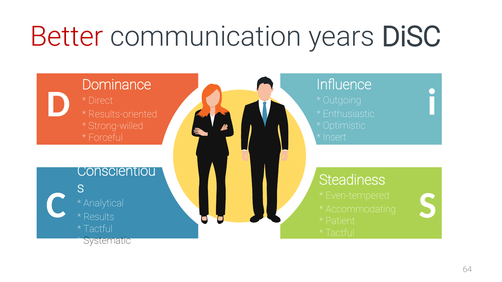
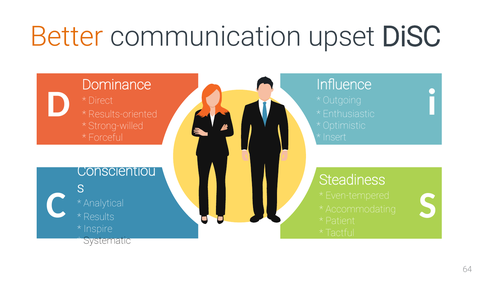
Better colour: red -> orange (67, 37)
years: years -> upset (342, 37)
Tactful: Tactful -> Inspire (98, 229)
